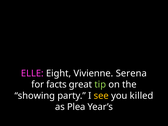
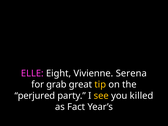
facts: facts -> grab (56, 85)
tip colour: light green -> yellow (100, 85)
showing: showing -> perjured (35, 96)
Plea: Plea -> Fact (76, 107)
